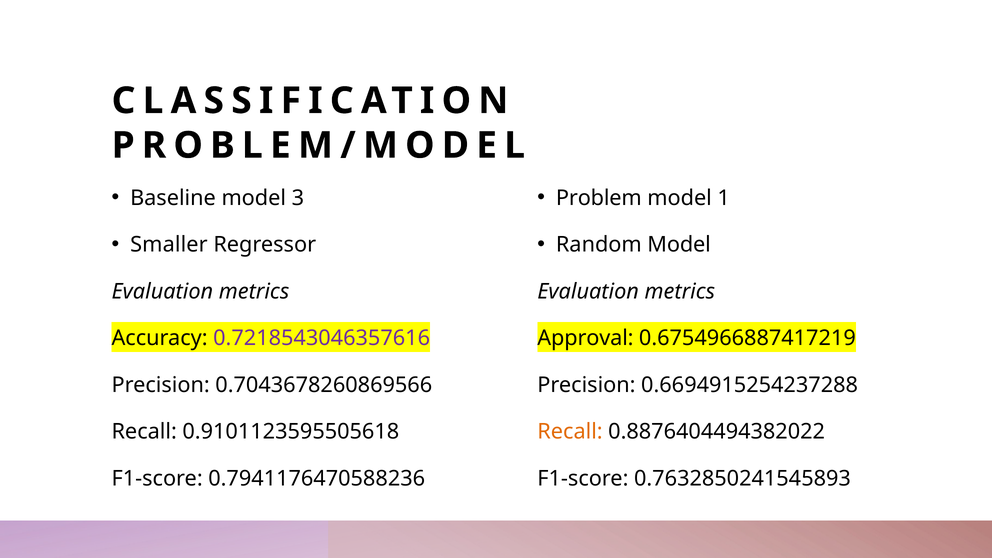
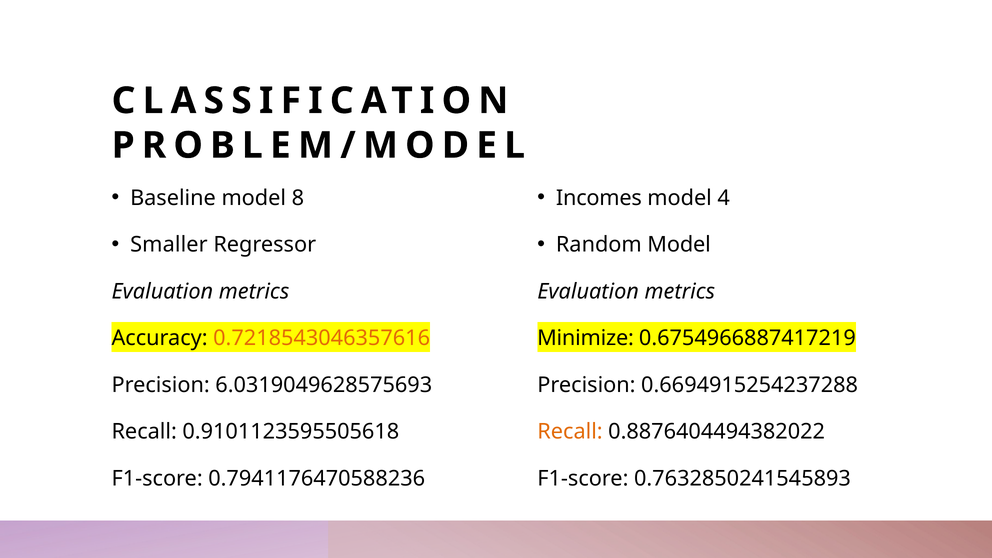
3: 3 -> 8 (298, 198)
Problem: Problem -> Incomes (599, 198)
1: 1 -> 4 (724, 198)
0.7218543046357616 colour: purple -> orange (322, 338)
Approval: Approval -> Minimize (586, 338)
0.7043678260869566: 0.7043678260869566 -> 6.0319049628575693 (324, 385)
